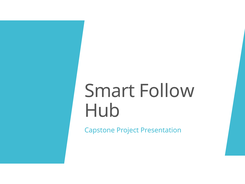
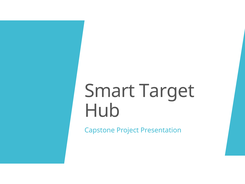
Follow: Follow -> Target (167, 91)
